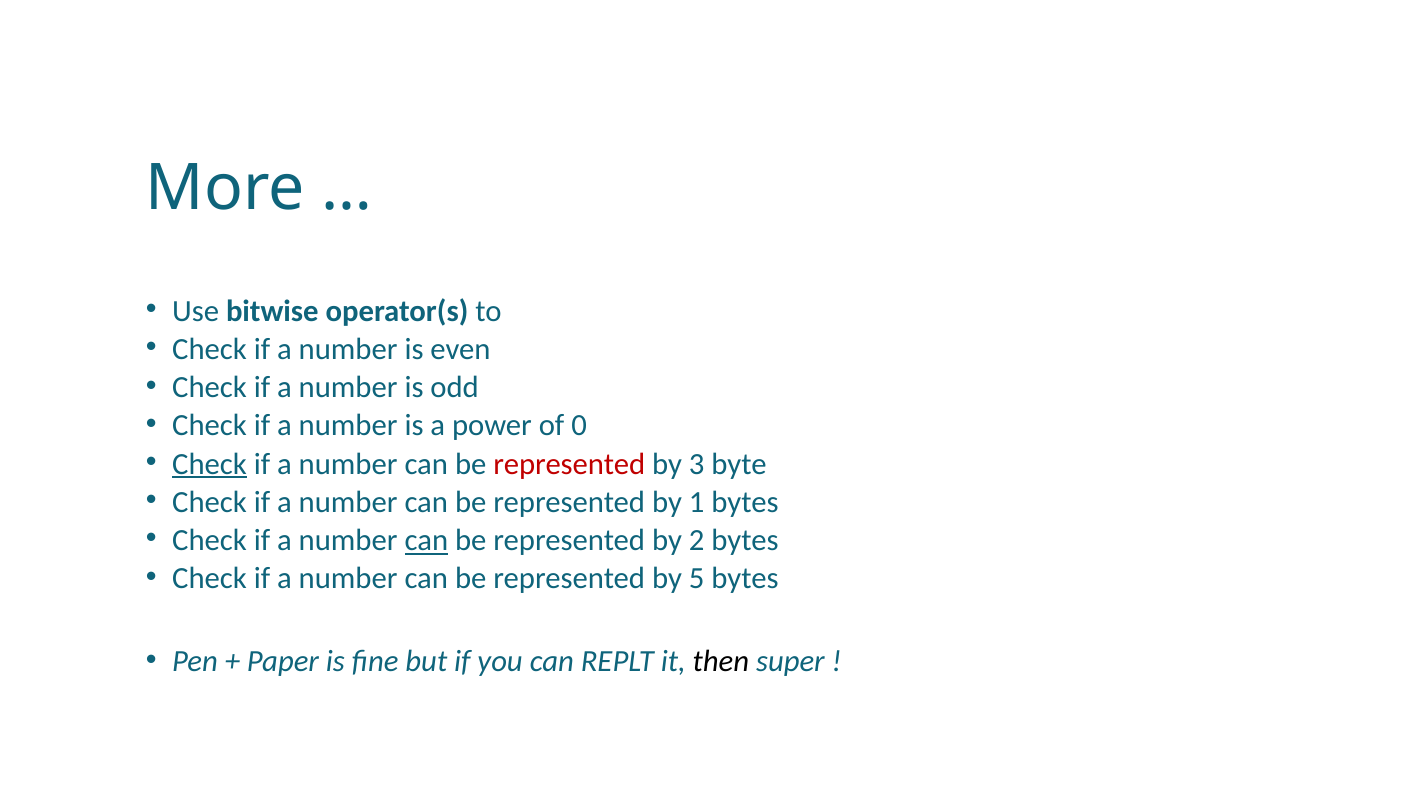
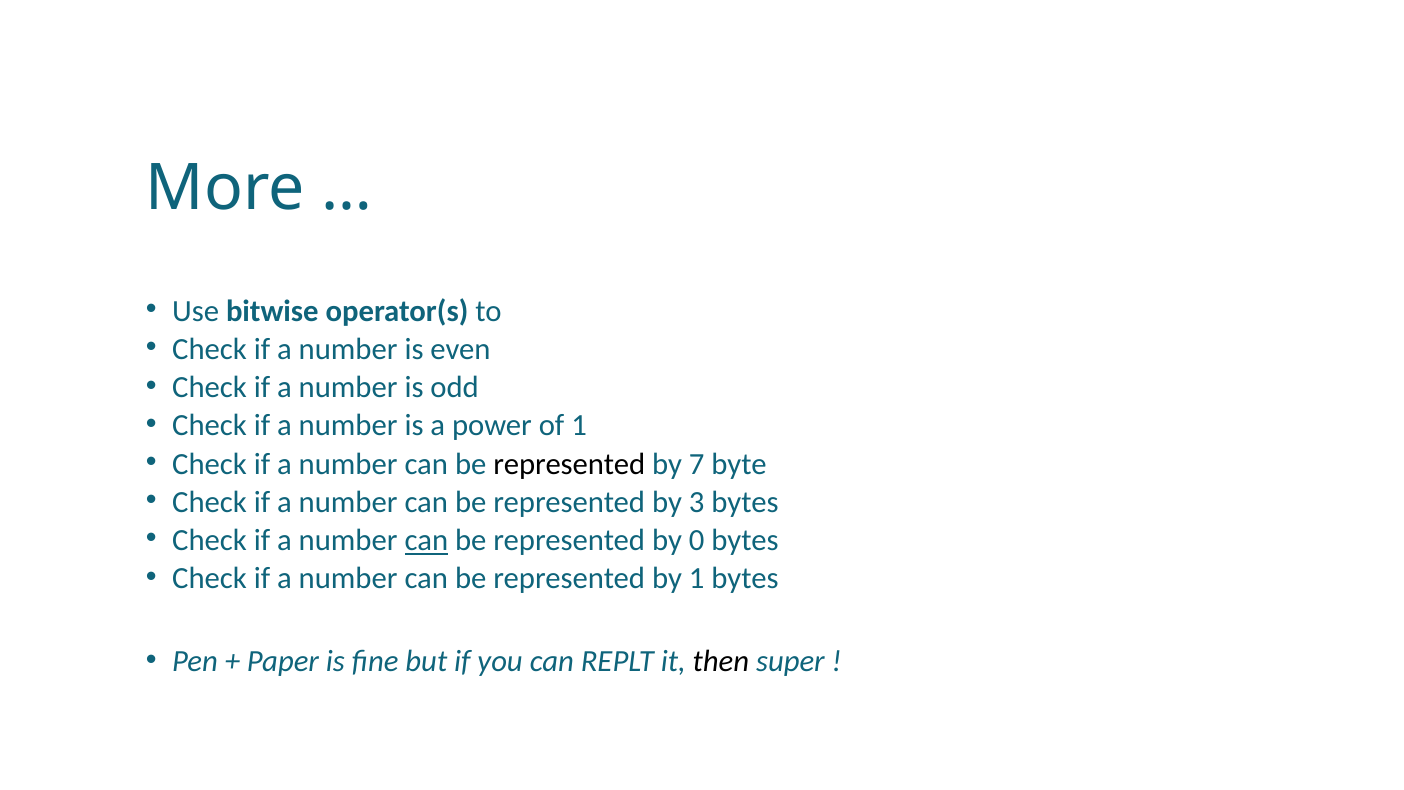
of 0: 0 -> 1 (579, 426)
Check underline: present -> none (210, 464)
represented colour: red -> black (569, 464)
3: 3 -> 7 (697, 464)
1: 1 -> 3 (697, 502)
2: 2 -> 0 (697, 540)
by 5: 5 -> 1 (697, 578)
